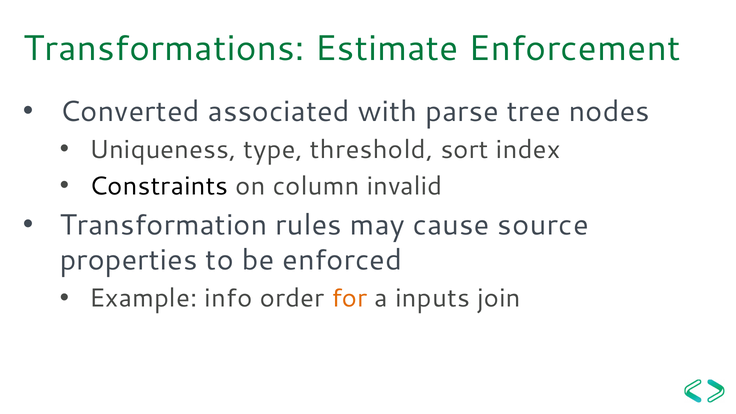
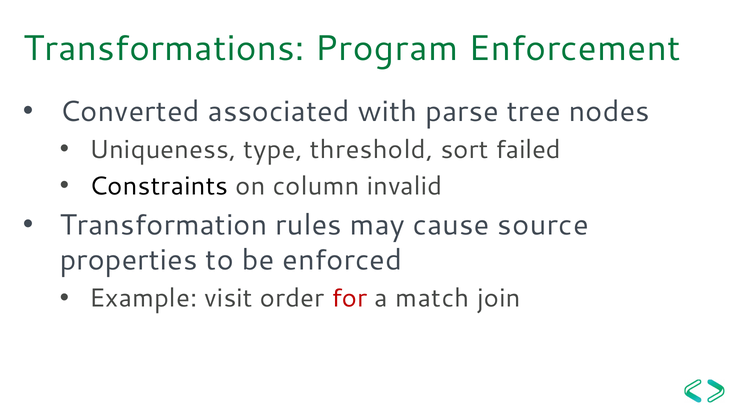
Estimate: Estimate -> Program (386, 49)
index: index -> failed (528, 150)
info: info -> visit (229, 298)
for colour: orange -> red (349, 298)
inputs: inputs -> match (432, 298)
